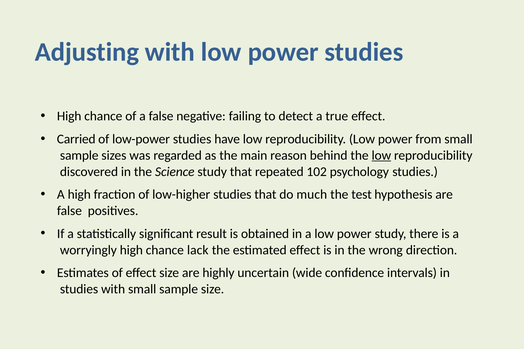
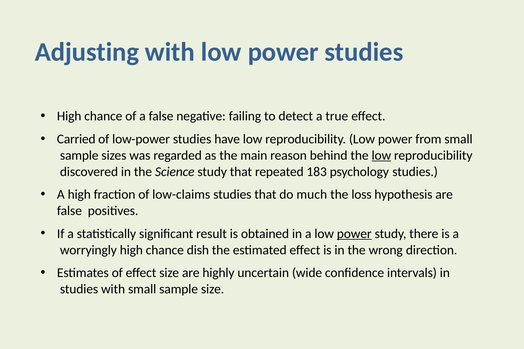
102: 102 -> 183 (317, 172)
low-higher: low-higher -> low-claims (181, 195)
test: test -> loss (362, 195)
power underline: none -> present (354, 234)
lack: lack -> dish (198, 250)
